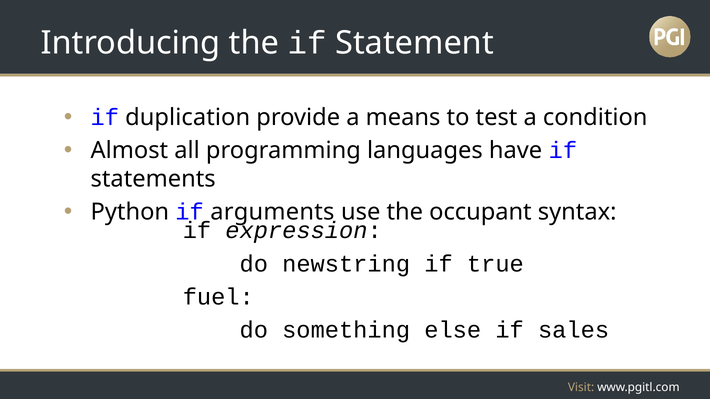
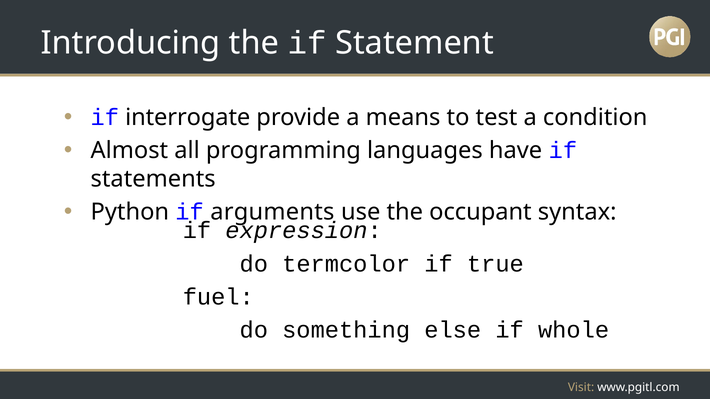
duplication: duplication -> interrogate (188, 118)
newstring: newstring -> termcolor (346, 264)
sales: sales -> whole (574, 330)
